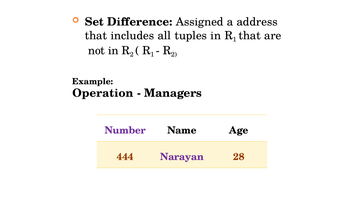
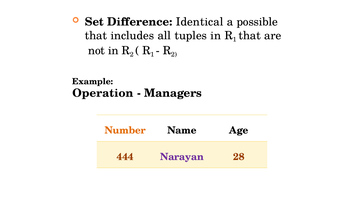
Assigned: Assigned -> Identical (200, 22)
address: address -> possible (257, 22)
Number colour: purple -> orange (125, 130)
